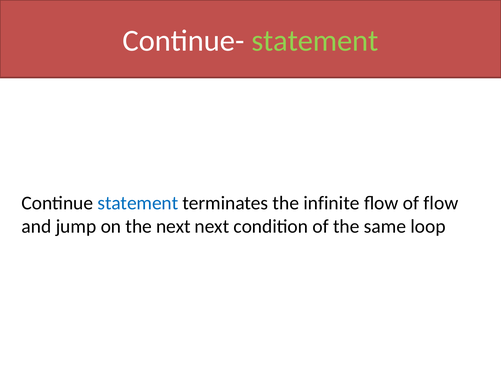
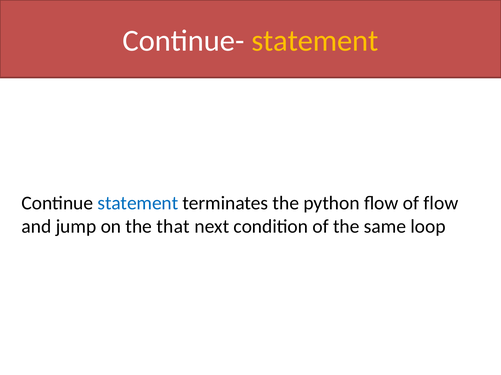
statement colour: light green -> yellow (315, 41)
infinite: infinite -> python (332, 203)
the next: next -> that (173, 227)
